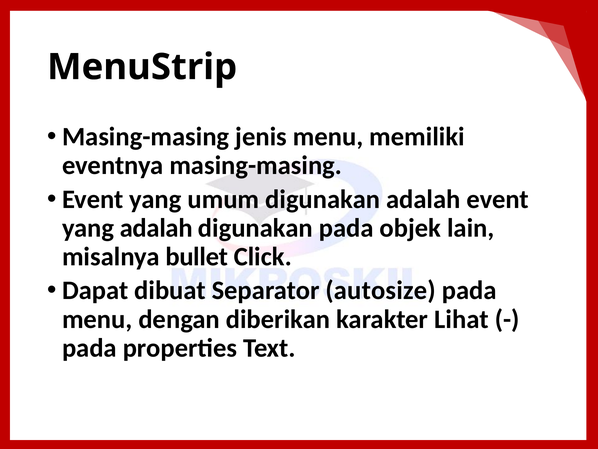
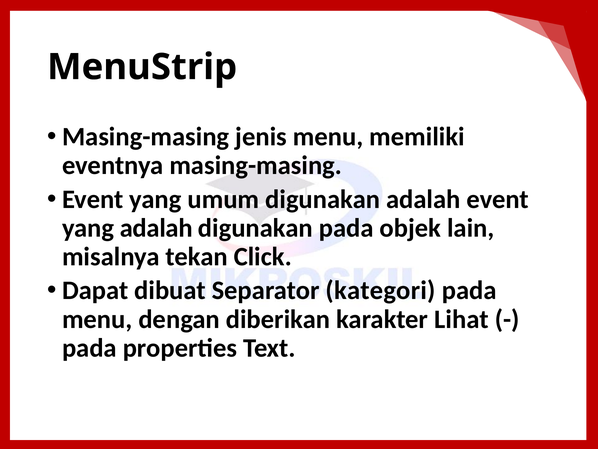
bullet: bullet -> tekan (197, 256)
autosize: autosize -> kategori (381, 290)
